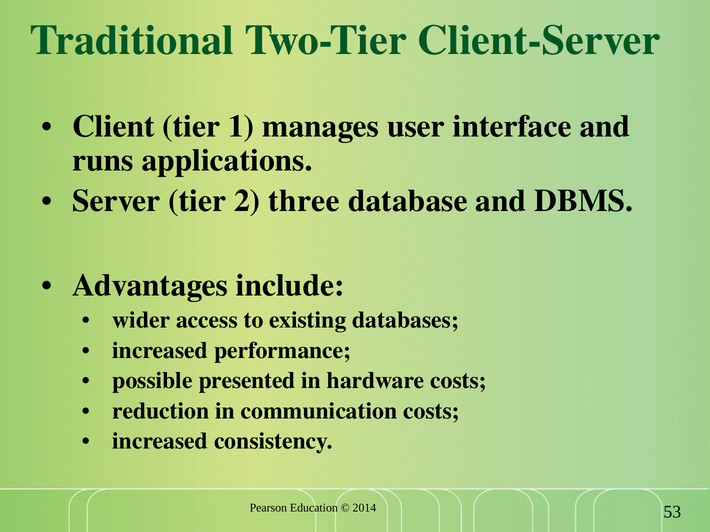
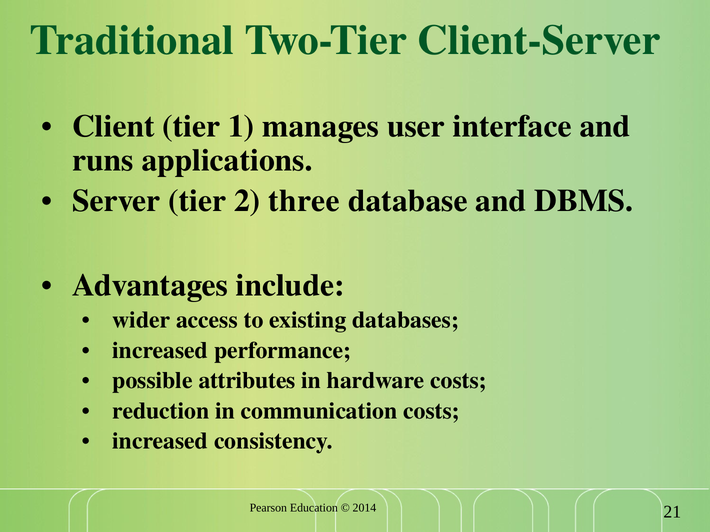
presented: presented -> attributes (247, 381)
53: 53 -> 21 (672, 512)
